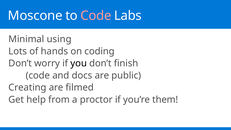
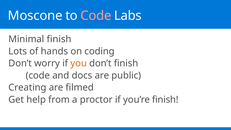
Minimal using: using -> finish (59, 39)
you colour: black -> orange (79, 63)
you’re them: them -> finish (165, 100)
